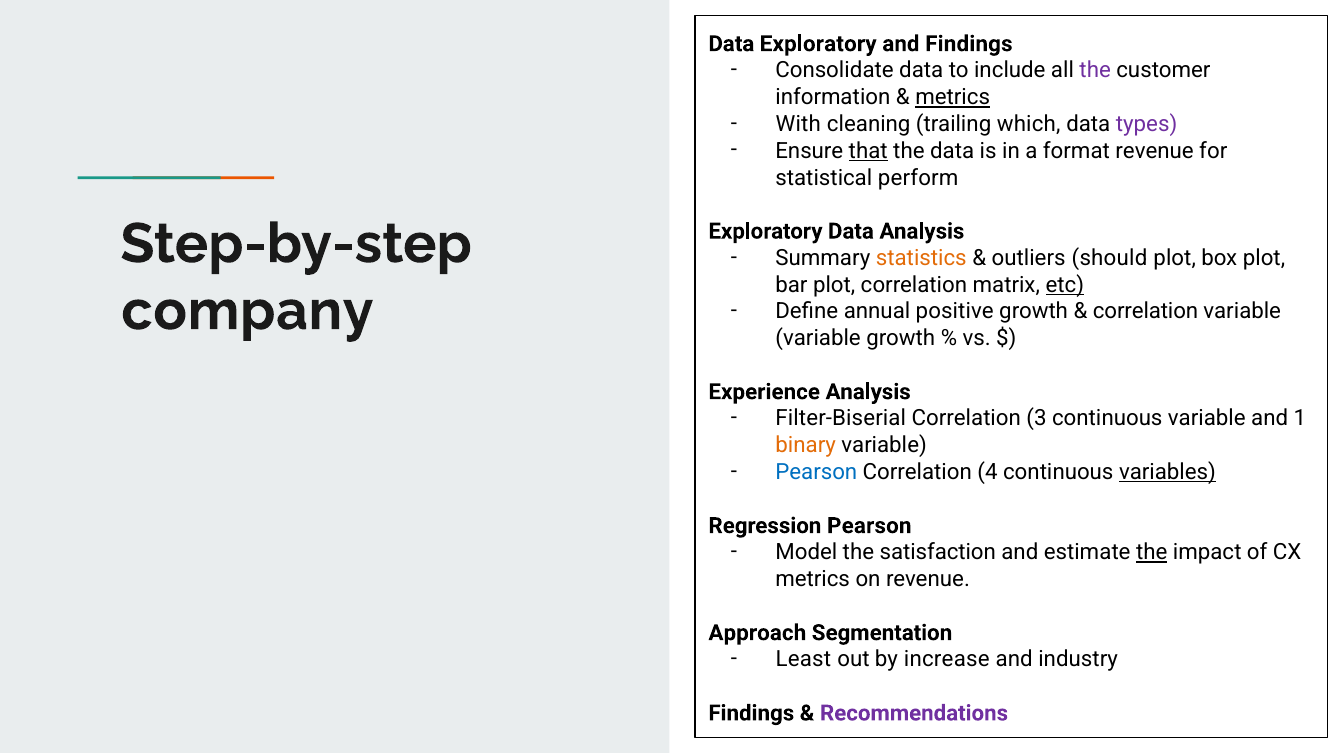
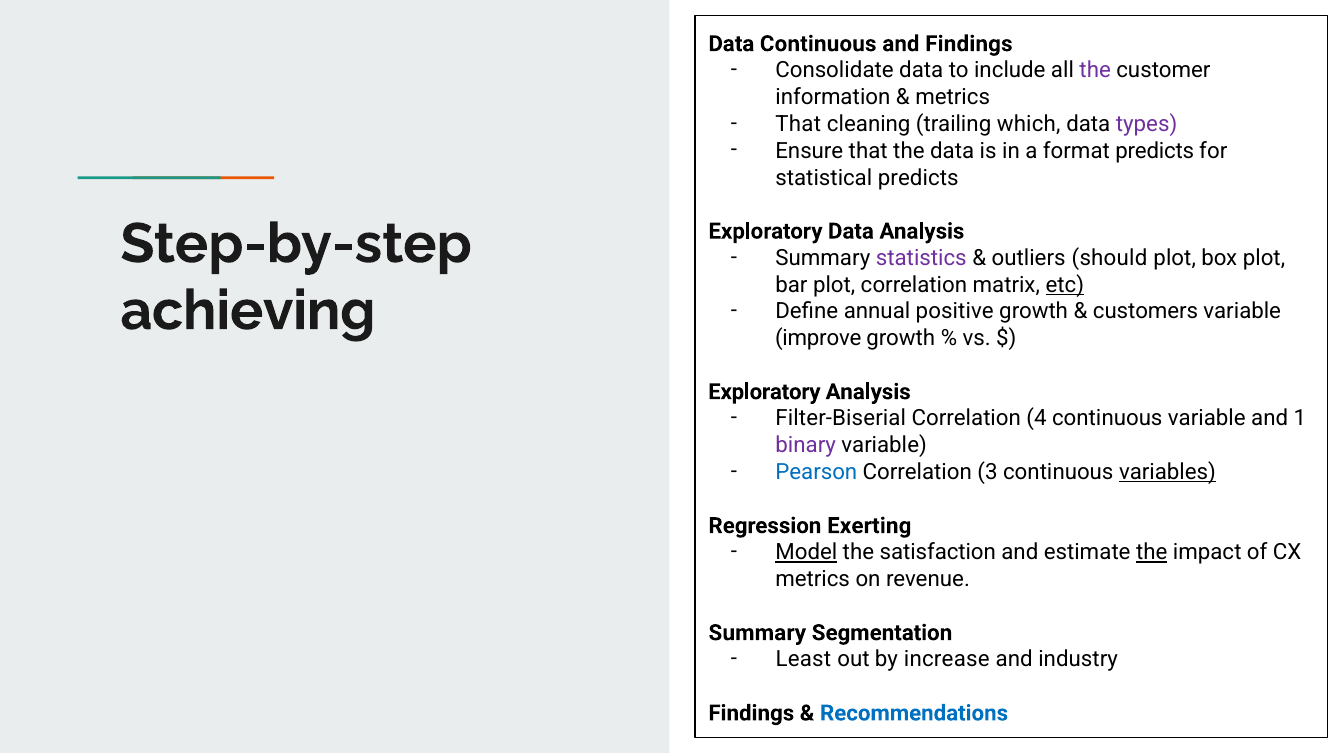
Data Exploratory: Exploratory -> Continuous (818, 44)
metrics underline: present -> none (953, 97)
With: With -> That (798, 124)
that underline: present -> none (868, 151)
format revenue: revenue -> predicts (1155, 151)
statistical perform: perform -> predicts (918, 178)
statistics colour: orange -> purple (921, 258)
company: company -> achieving (248, 311)
correlation: correlation -> customers (1146, 312)
variable: variable -> improve (818, 338)
Experience: Experience -> Exploratory (764, 392)
3: 3 -> 4 (1037, 419)
binary colour: orange -> purple (806, 446)
4: 4 -> 3 (988, 472)
Regression Pearson: Pearson -> Exerting (869, 526)
Model underline: none -> present (806, 553)
Approach: Approach -> Summary (757, 633)
Recommendations colour: purple -> blue (914, 713)
